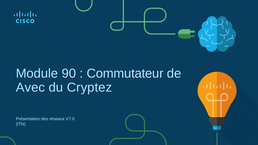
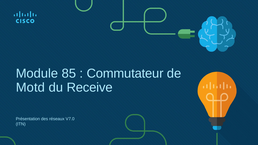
90: 90 -> 85 (69, 74)
Avec: Avec -> Motd (30, 87)
Cryptez: Cryptez -> Receive (90, 87)
